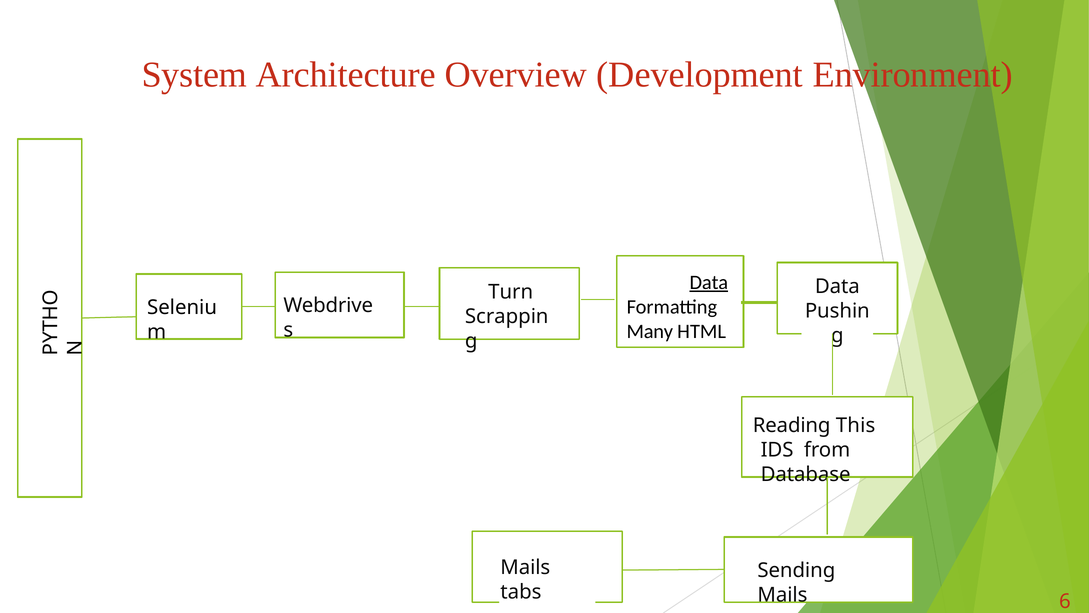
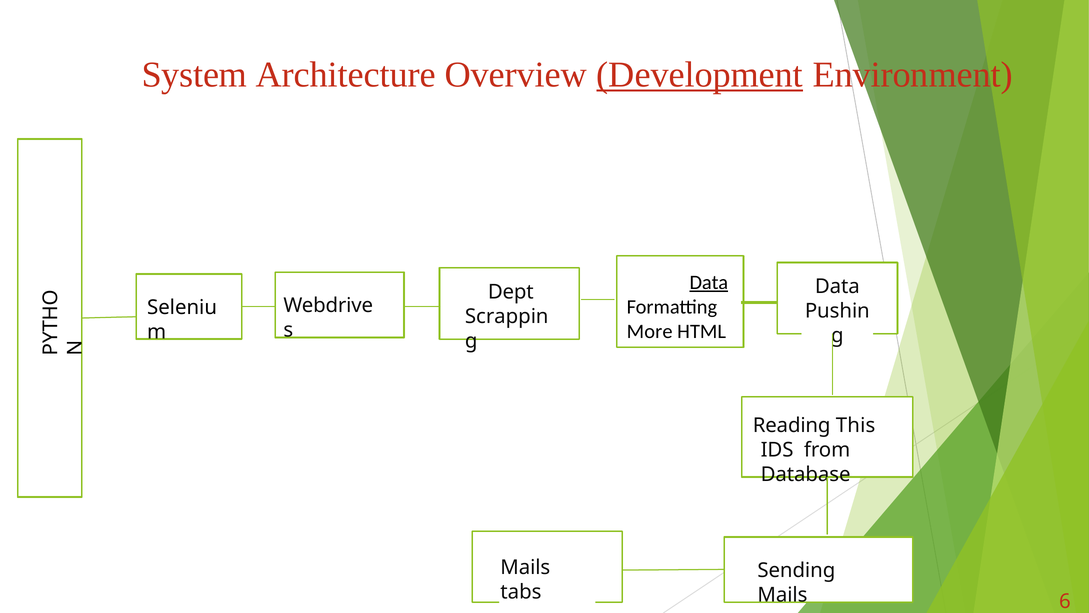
Development underline: none -> present (700, 75)
Turn: Turn -> Dept (511, 292)
Many: Many -> More (650, 331)
